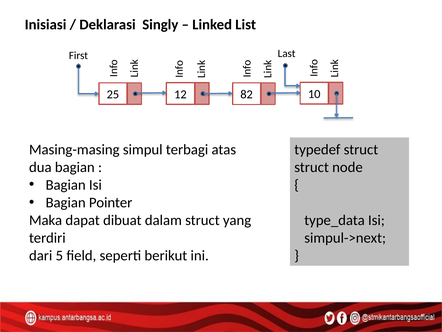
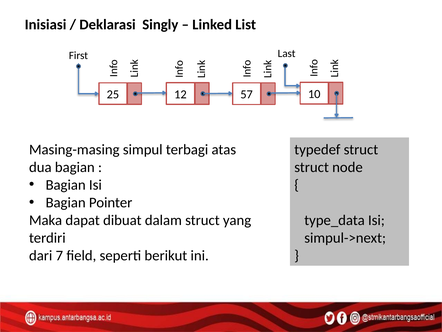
82: 82 -> 57 (247, 94)
5: 5 -> 7 (59, 255)
